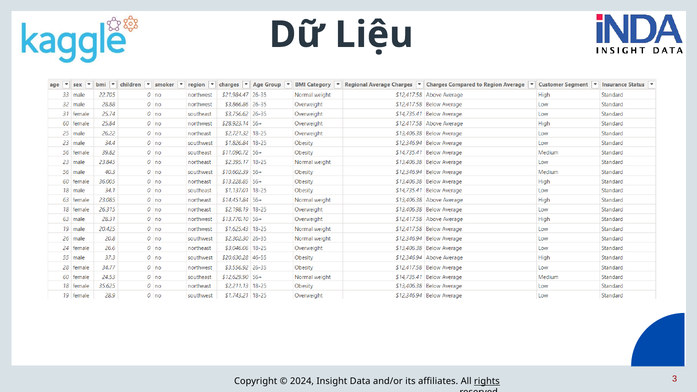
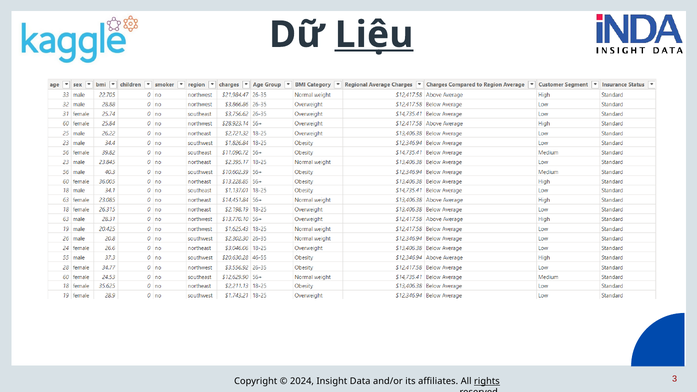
Liệu underline: none -> present (374, 35)
